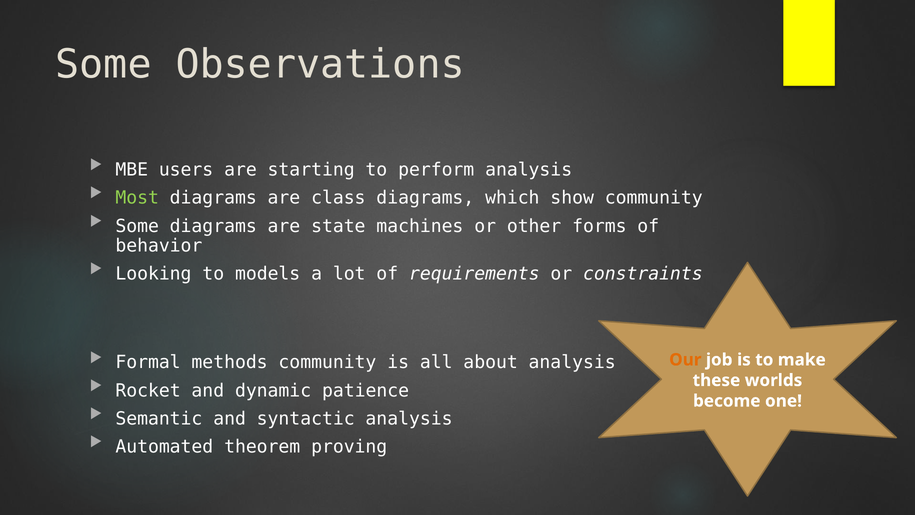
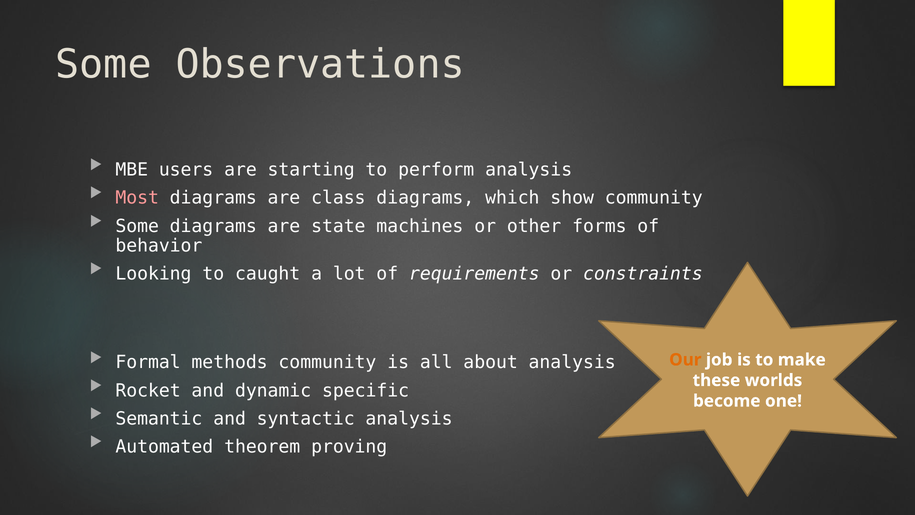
Most colour: light green -> pink (137, 198)
models: models -> caught (268, 274)
patience: patience -> specific (366, 390)
